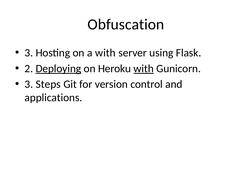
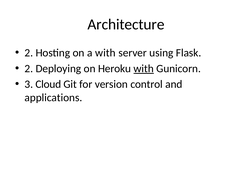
Obfuscation: Obfuscation -> Architecture (126, 24)
3: 3 -> 2 (29, 53)
Deploying underline: present -> none (58, 69)
Steps: Steps -> Cloud (48, 84)
